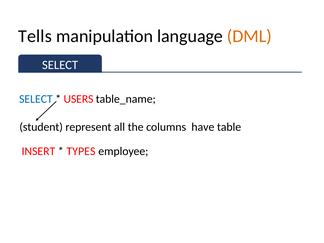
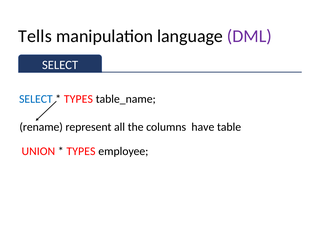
DML colour: orange -> purple (249, 36)
USERS: USERS -> TYPES (78, 99)
student: student -> rename (41, 127)
INSERT: INSERT -> UNION (38, 151)
